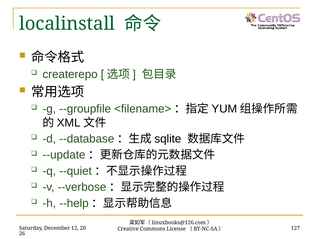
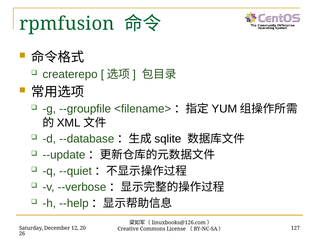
localinstall: localinstall -> rpmfusion (67, 24)
